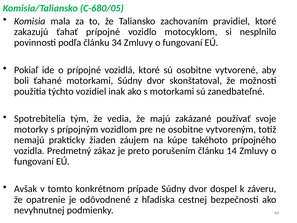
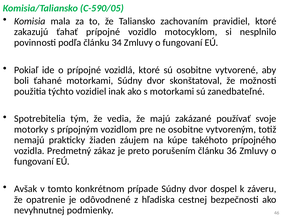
C-680/05: C-680/05 -> C-590/05 (102, 8)
14: 14 -> 36 (232, 151)
